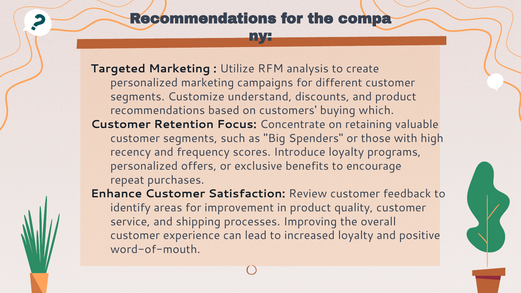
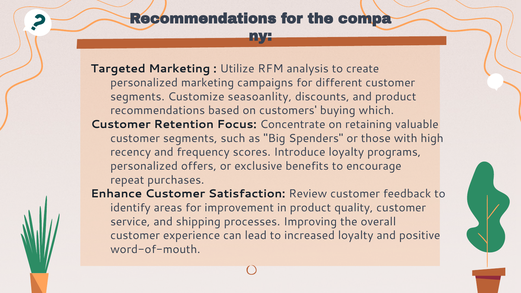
understand: understand -> seasoanlity (260, 97)
